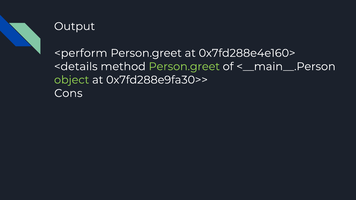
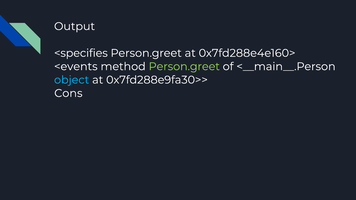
<perform: <perform -> <specifies (81, 53)
<details: <details -> <events (76, 67)
object colour: light green -> light blue (72, 80)
